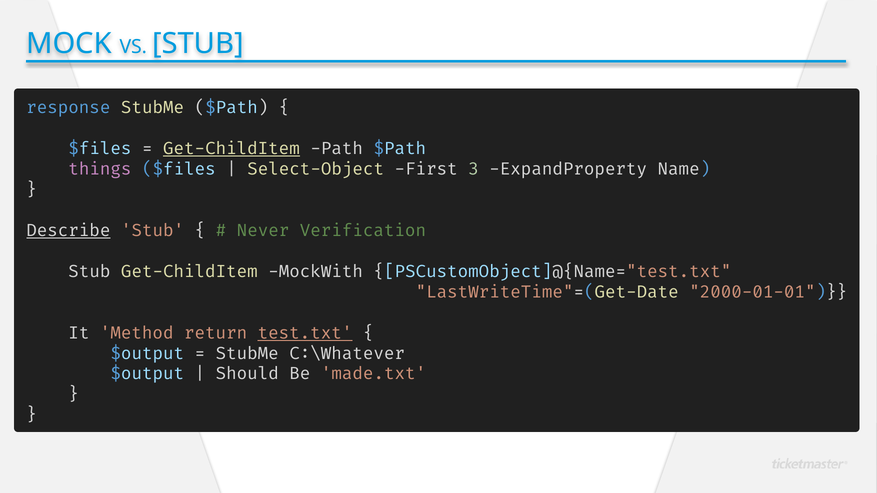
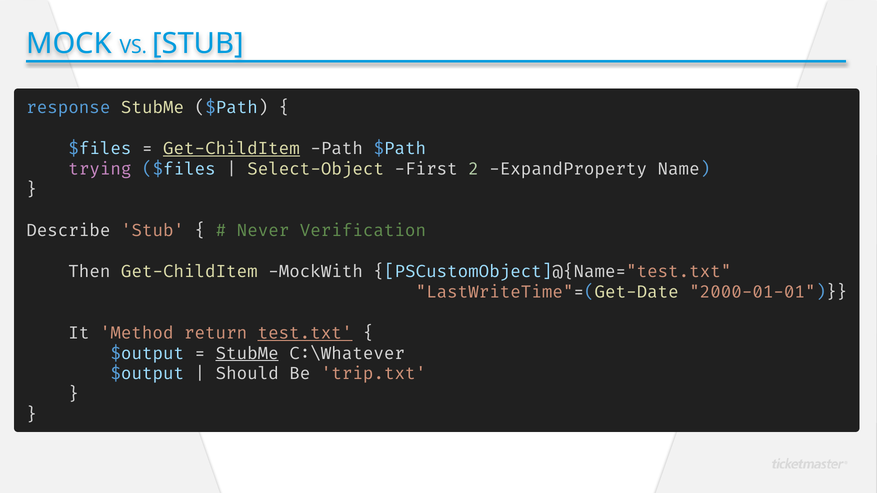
things: things -> trying (100, 169)
3: 3 -> 2 (474, 169)
Describe underline: present -> none (68, 231)
Stub: Stub -> Then (89, 272)
StubMe underline: none -> present (247, 354)
made.txt: made.txt -> trip.txt (373, 374)
